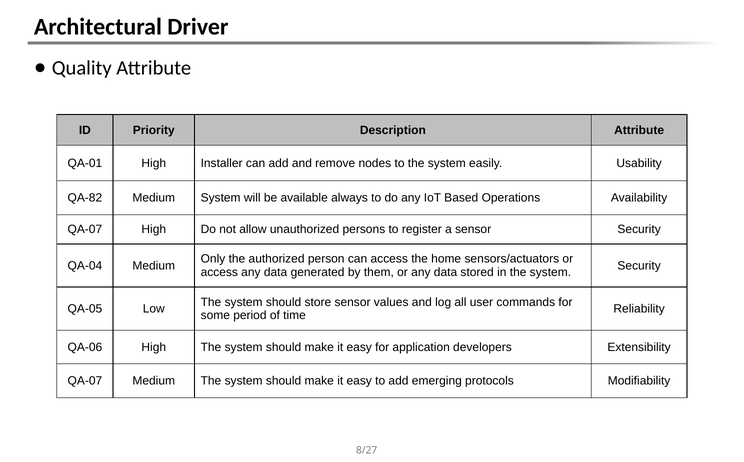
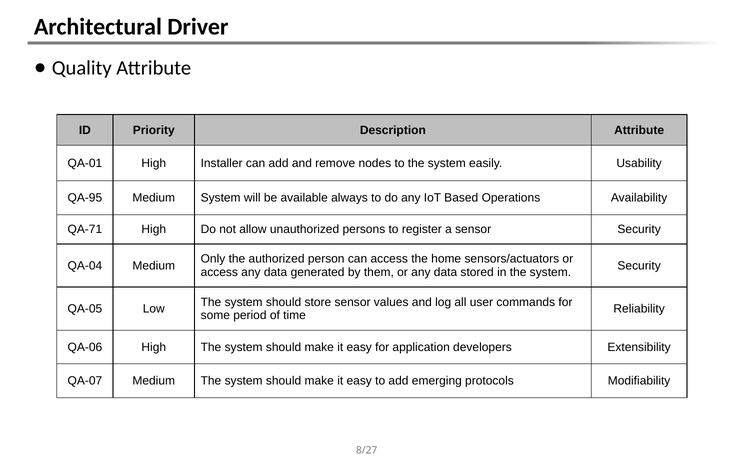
QA-82: QA-82 -> QA-95 (85, 198)
QA-07: QA-07 -> QA-71 (85, 229)
